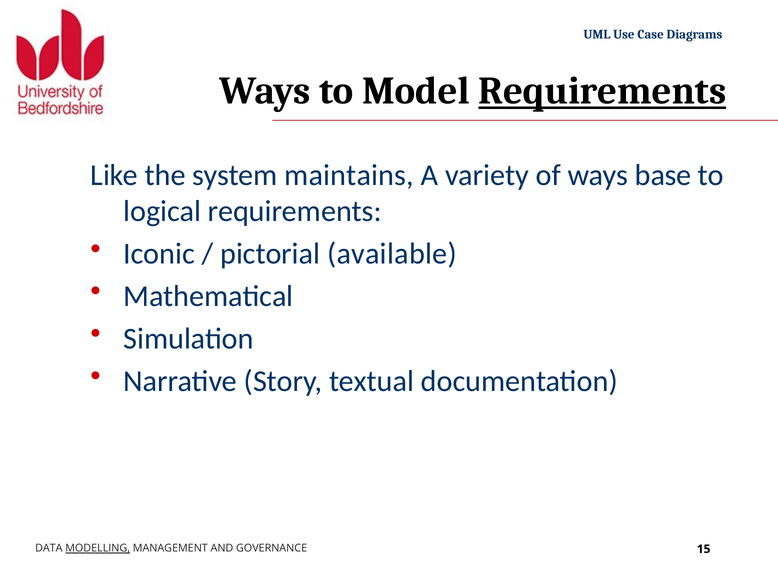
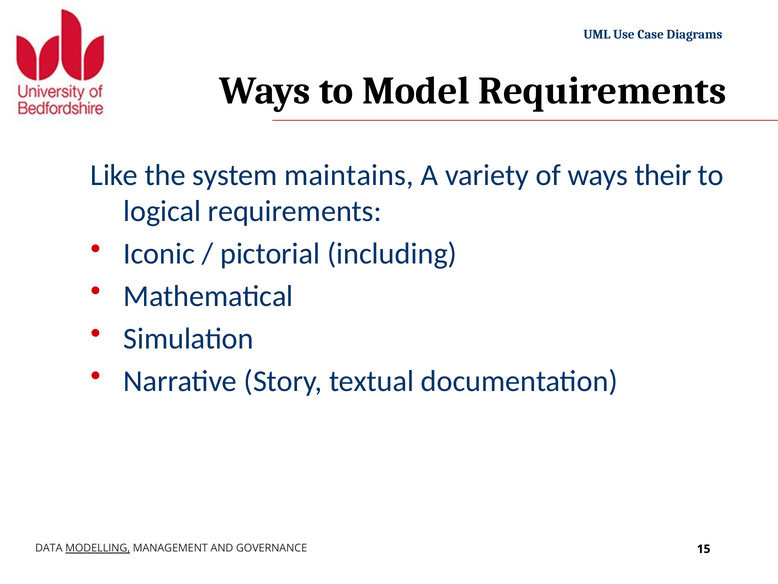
Requirements underline: present -> none (602, 91)
base: base -> their (663, 175)
available: available -> including (392, 254)
